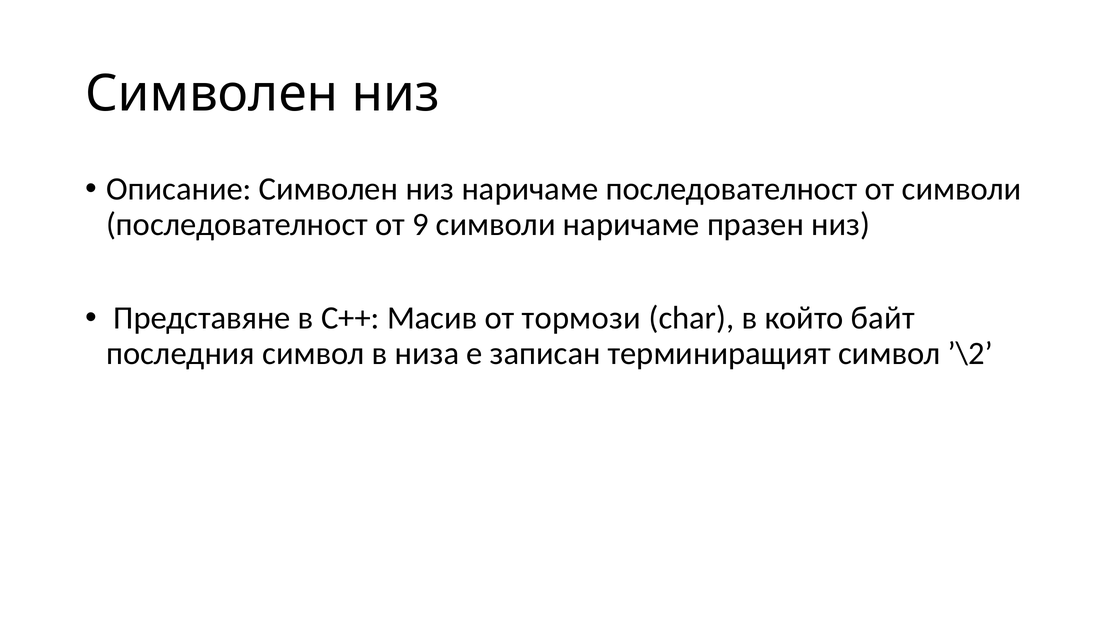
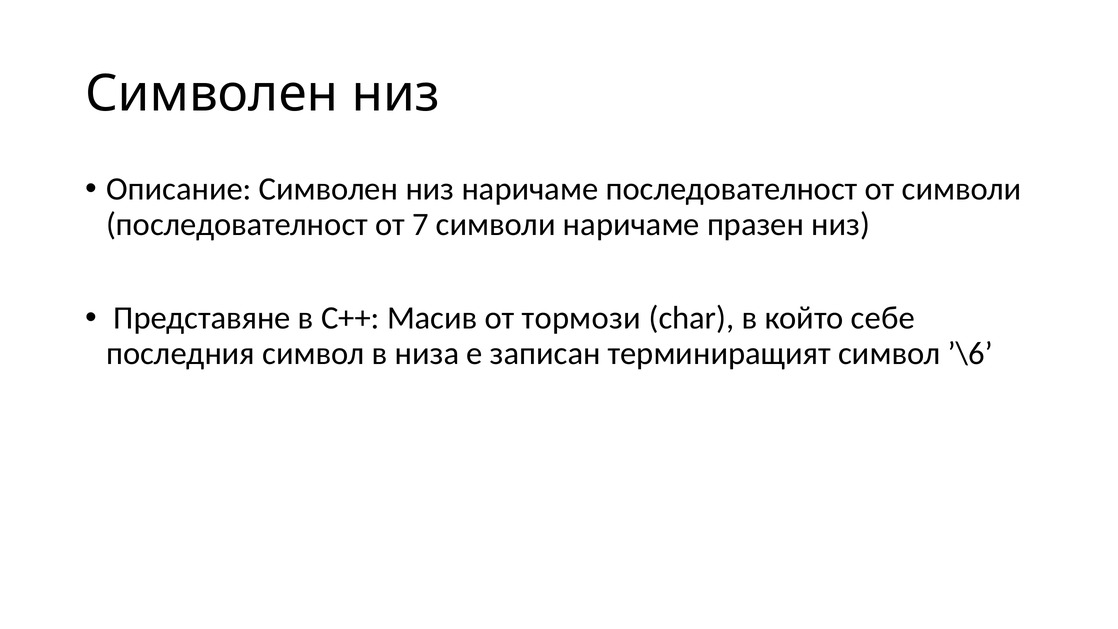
9: 9 -> 7 (420, 224)
байт: байт -> себе (883, 318)
’\2: ’\2 -> ’\6 (970, 353)
